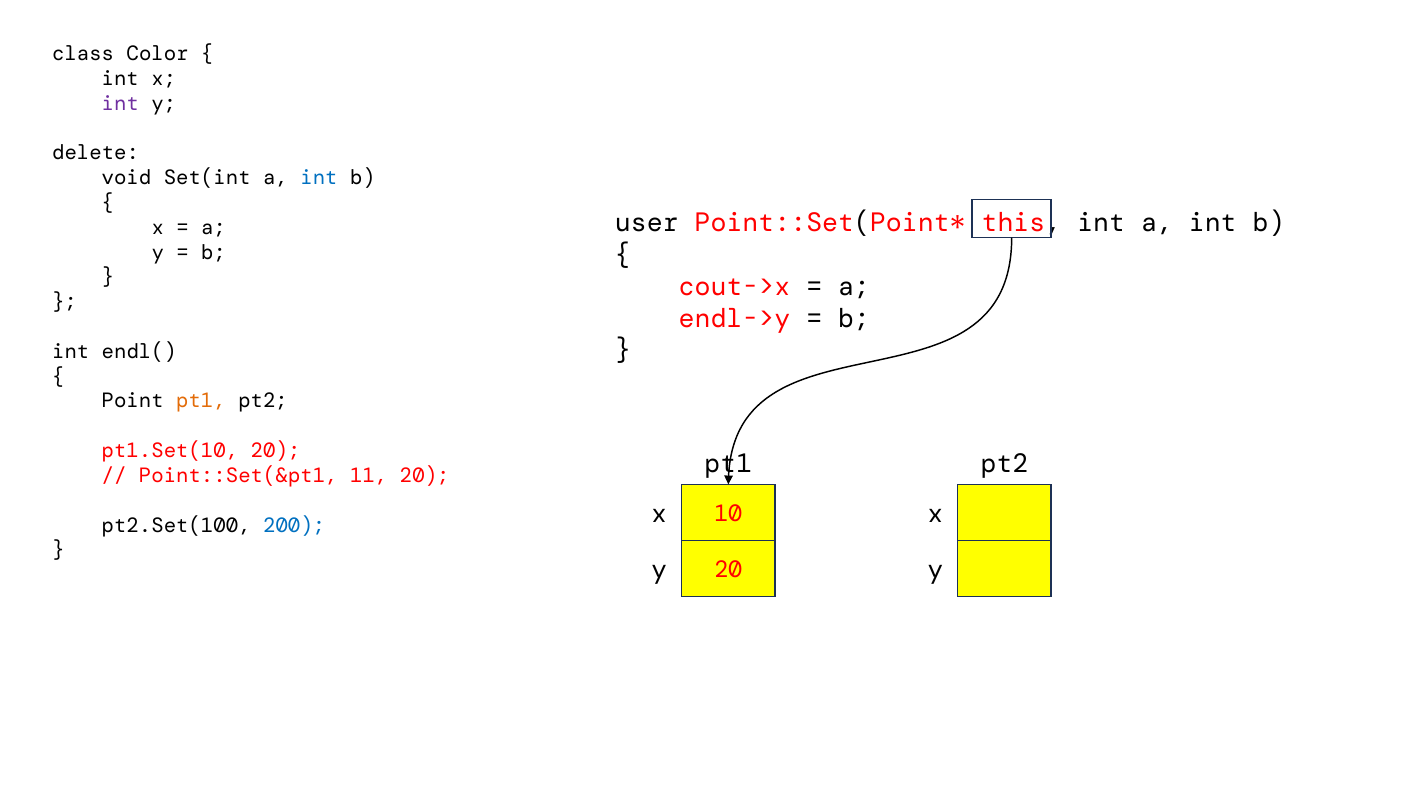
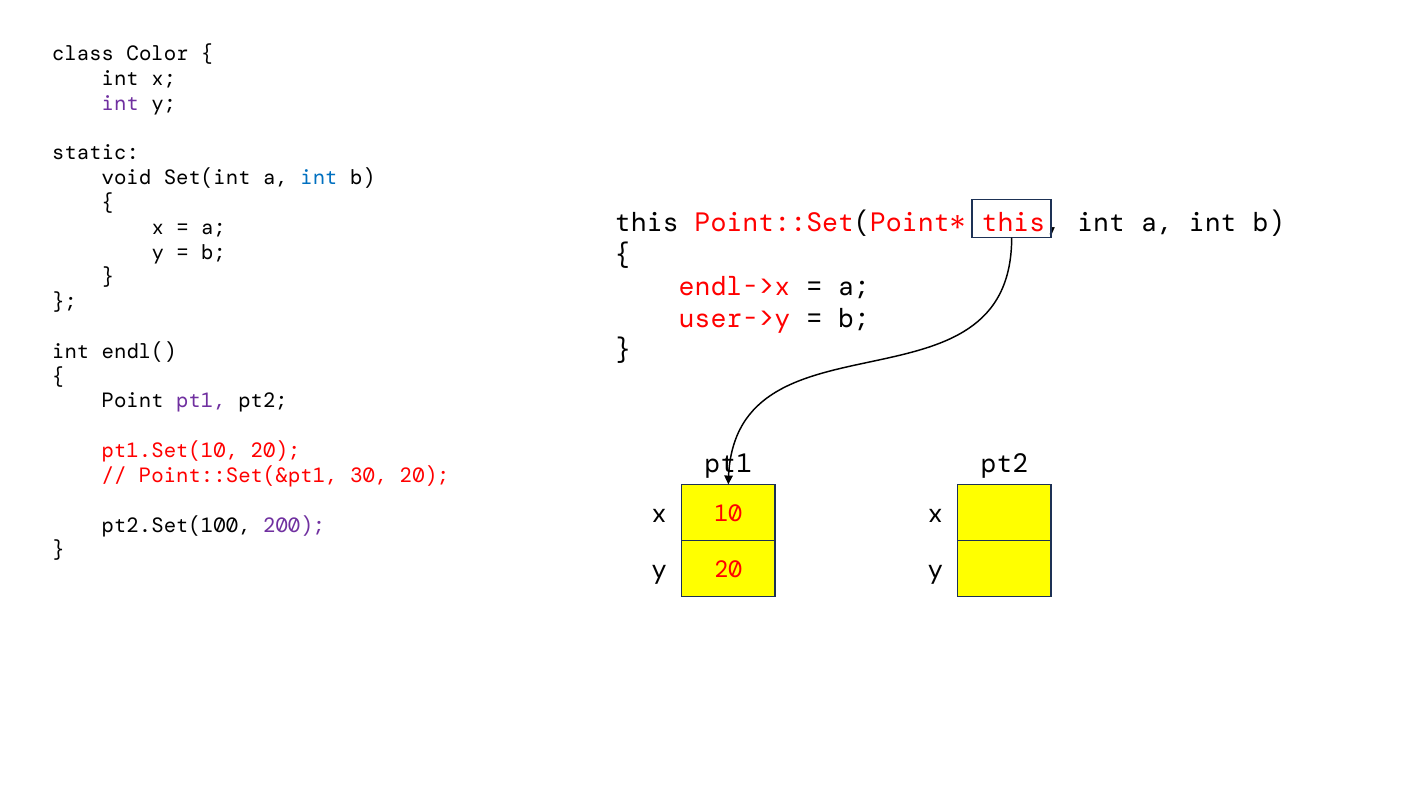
delete: delete -> static (96, 153)
user: user -> this (647, 223)
cout->x: cout->x -> endl->x (735, 286)
endl->y: endl->y -> user->y (735, 318)
pt1 colour: orange -> purple (201, 401)
11: 11 -> 30 (369, 476)
200 colour: blue -> purple (294, 525)
